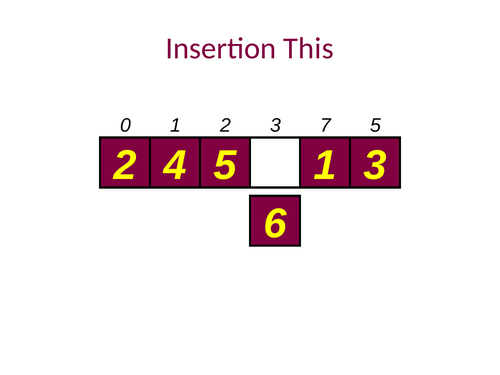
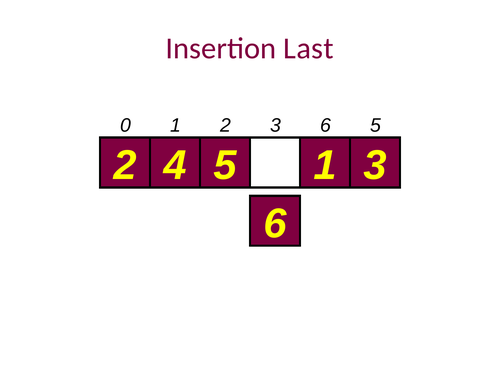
This: This -> Last (308, 48)
3 7: 7 -> 6 (326, 125)
